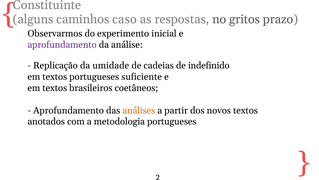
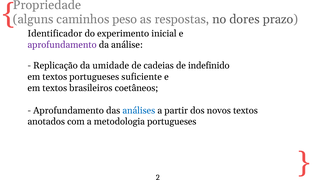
Constituinte: Constituinte -> Propriedade (47, 5)
caso: caso -> peso (125, 19)
gritos: gritos -> dores (245, 19)
Observarmos: Observarmos -> Identificador (55, 34)
análises colour: orange -> blue (139, 110)
